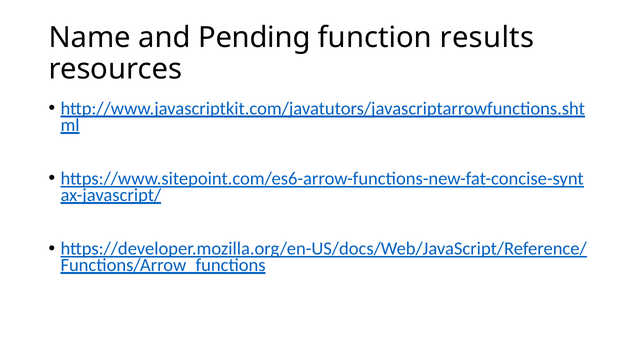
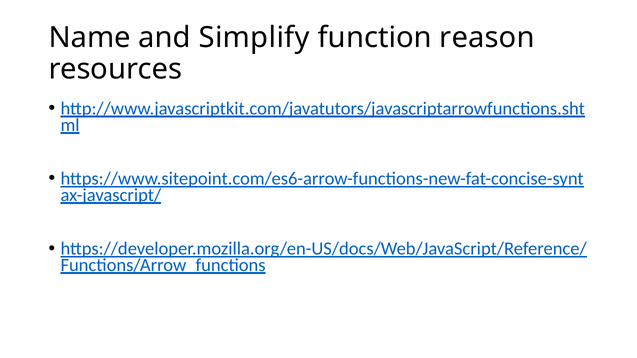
Pending: Pending -> Simplify (254, 38)
results: results -> reason (487, 38)
